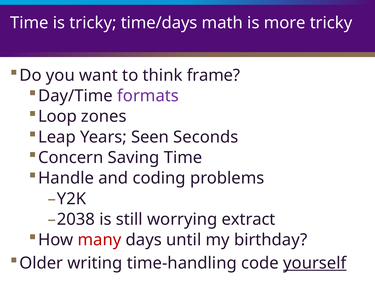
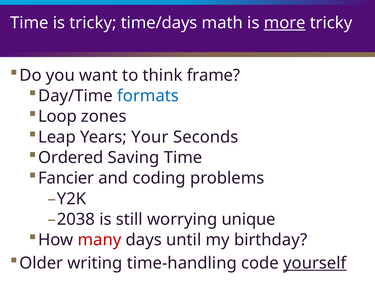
more underline: none -> present (285, 23)
formats colour: purple -> blue (148, 96)
Seen: Seen -> Your (150, 137)
Concern: Concern -> Ordered (71, 158)
Handle: Handle -> Fancier (66, 178)
extract: extract -> unique (249, 220)
